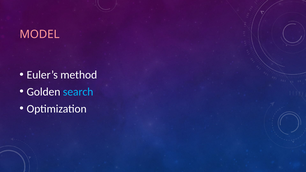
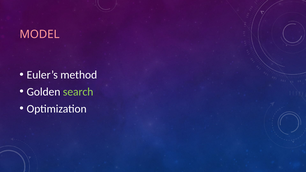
search colour: light blue -> light green (78, 92)
